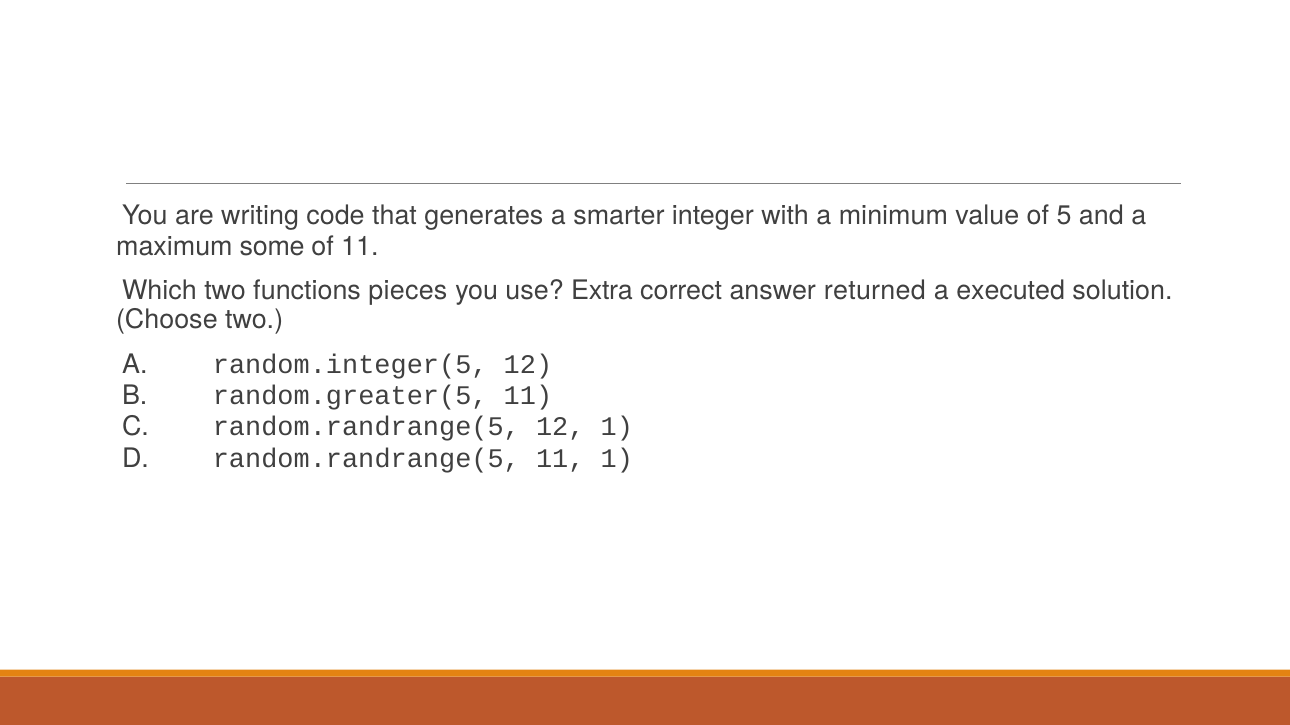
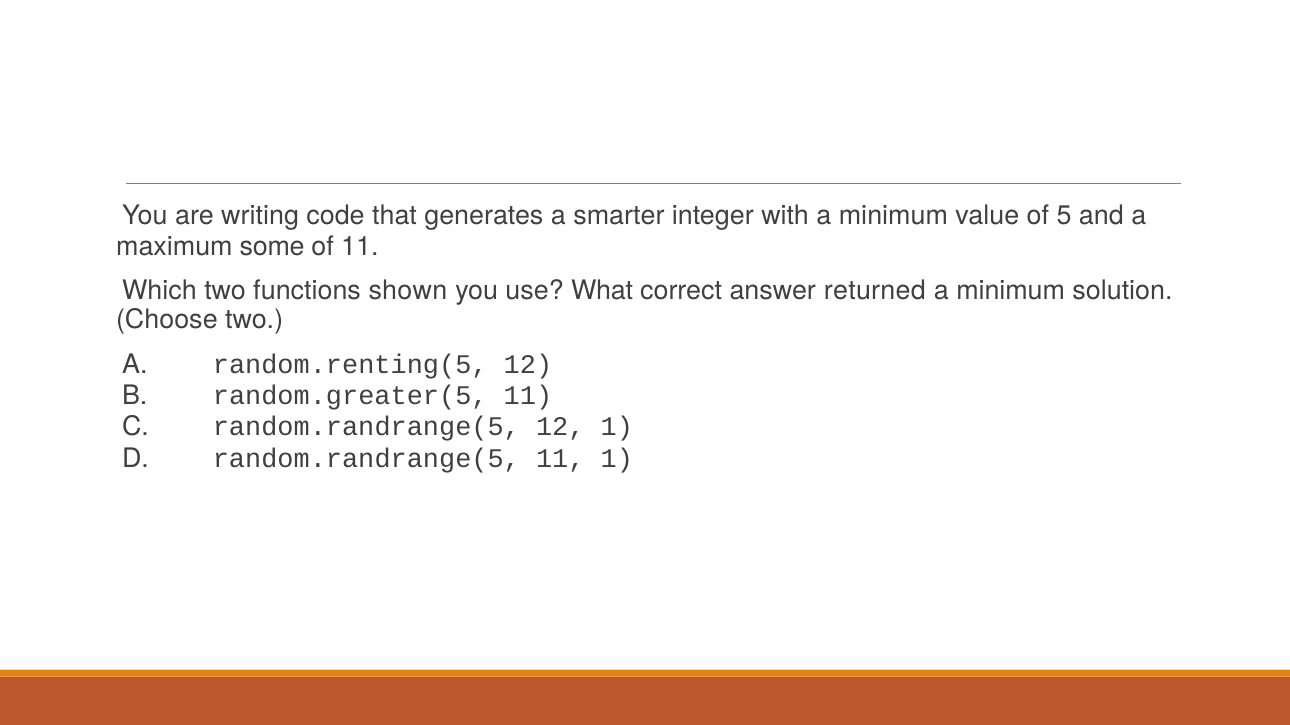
pieces: pieces -> shown (408, 291)
Extra: Extra -> What (602, 291)
executed: executed -> minimum (1011, 291)
random.integer(5: random.integer(5 -> random.renting(5 (350, 365)
